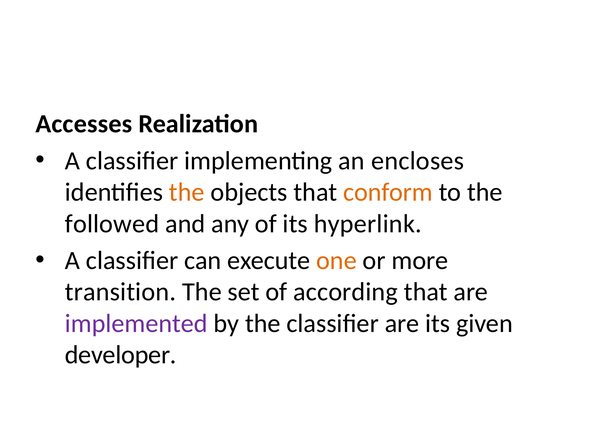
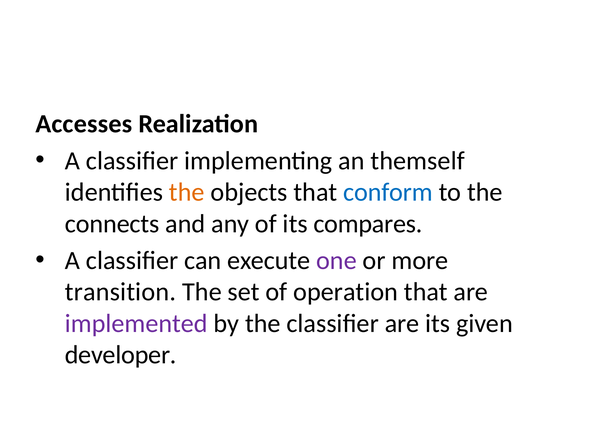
encloses: encloses -> themself (418, 160)
conform colour: orange -> blue (388, 192)
followed: followed -> connects (112, 223)
hyperlink: hyperlink -> compares (368, 223)
one colour: orange -> purple (336, 260)
according: according -> operation (346, 292)
